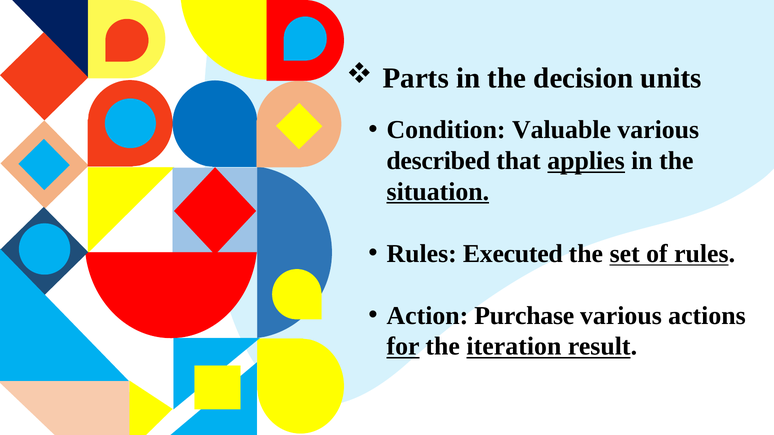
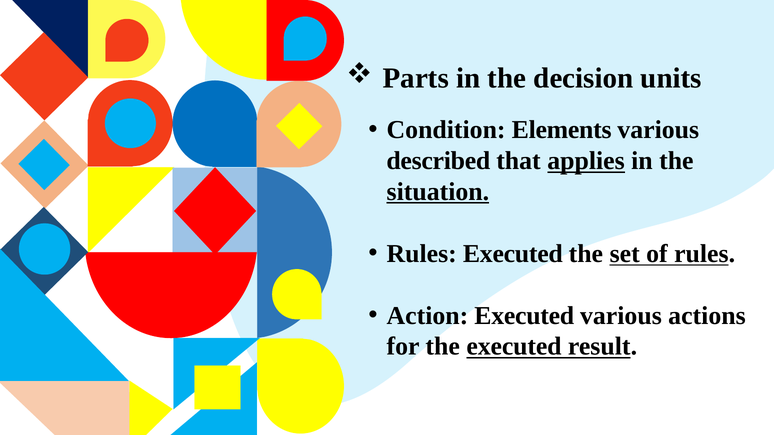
Valuable: Valuable -> Elements (562, 130)
Action Purchase: Purchase -> Executed (524, 316)
for underline: present -> none (403, 347)
the iteration: iteration -> executed (514, 347)
